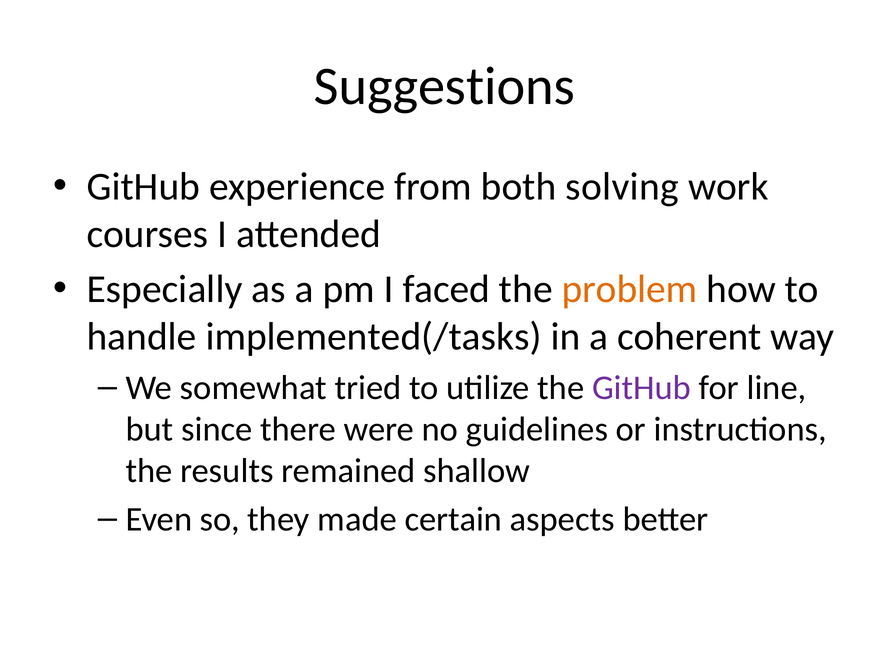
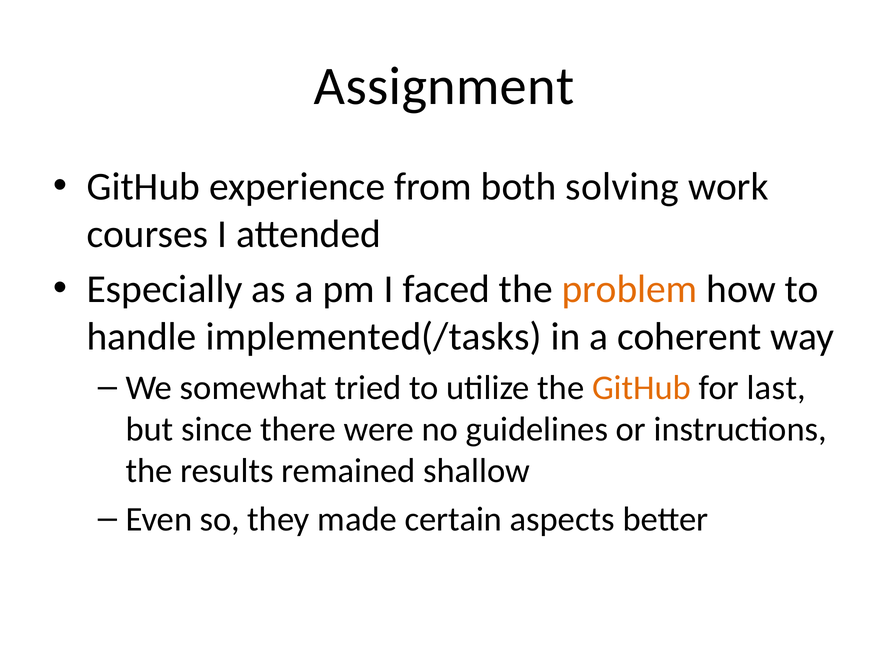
Suggestions: Suggestions -> Assignment (444, 86)
GitHub colour: purple -> orange (642, 388)
line: line -> last (776, 388)
